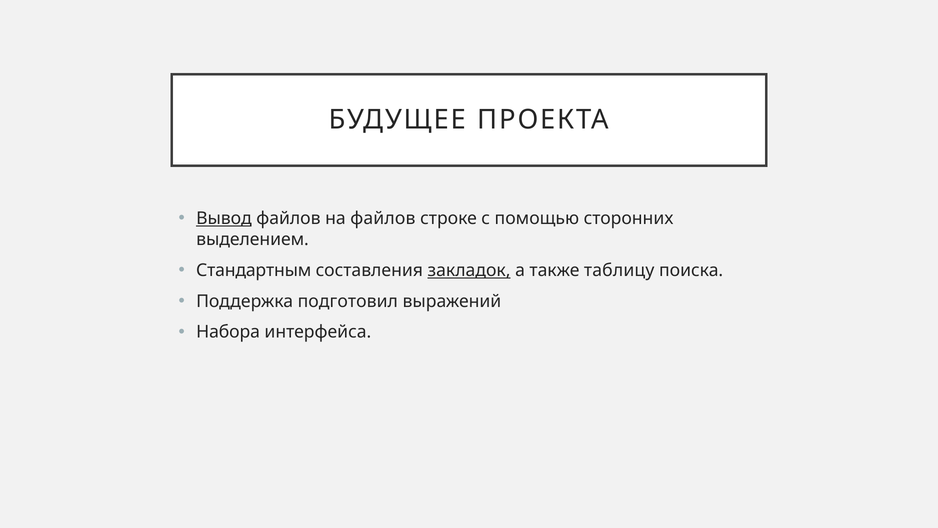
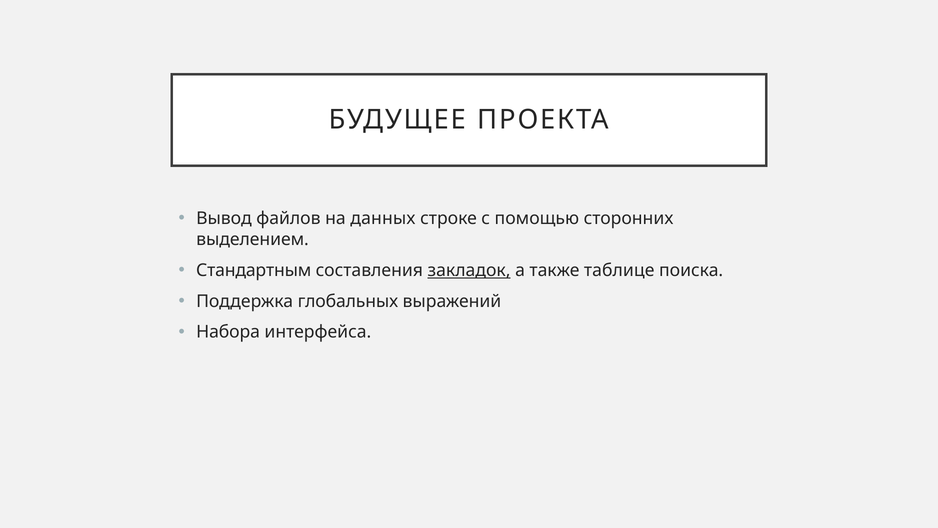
Вывод underline: present -> none (224, 218)
на файлов: файлов -> данных (383, 218)
таблицу: таблицу -> таблице (619, 270)
подготовил: подготовил -> глобальных (348, 301)
